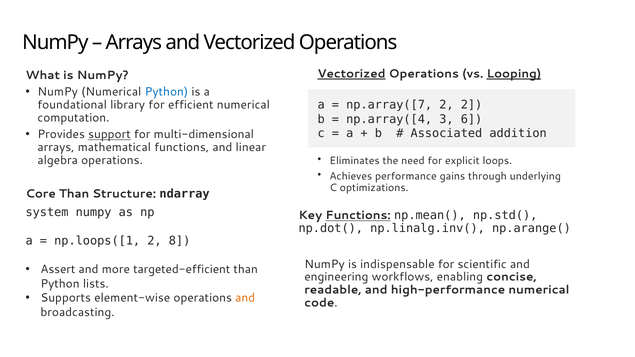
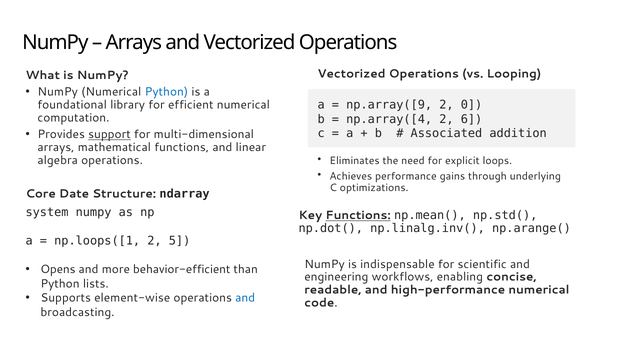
Vectorized underline: present -> none (352, 74)
Looping underline: present -> none (514, 74)
np.array([7: np.array([7 -> np.array([9 (389, 105)
2 2: 2 -> 0 (472, 105)
np.array([4 3: 3 -> 2 (446, 119)
Core Than: Than -> Date (74, 194)
8: 8 -> 5 (180, 241)
Assert: Assert -> Opens (58, 270)
targeted-efficient: targeted-efficient -> behavior-efficient (182, 270)
and colour: orange -> blue (245, 298)
